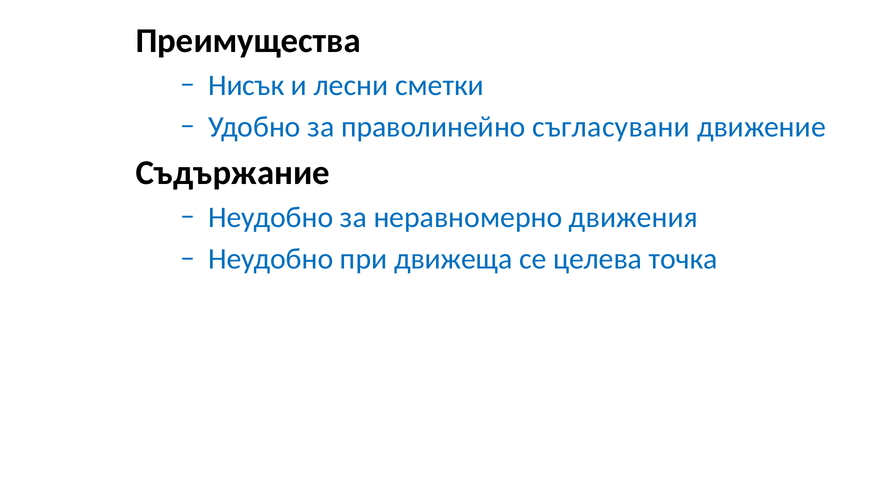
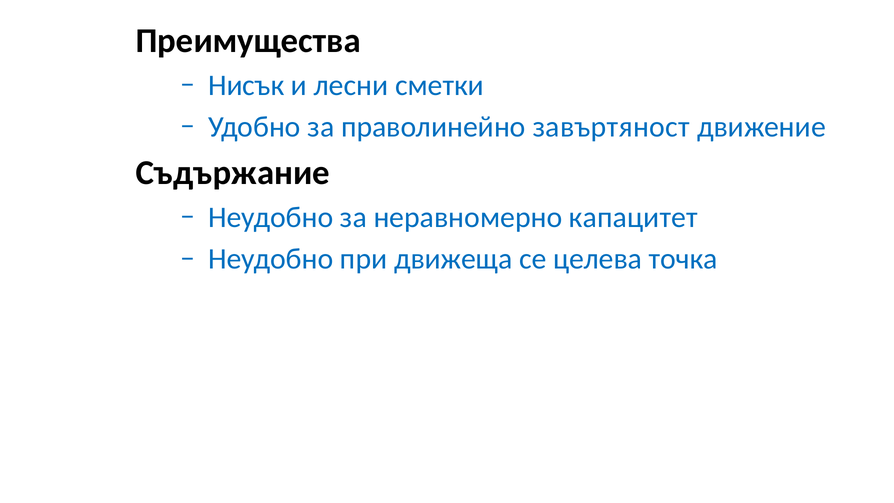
съгласувани: съгласувани -> завъртяност (611, 127)
движения: движения -> капацитет (633, 217)
